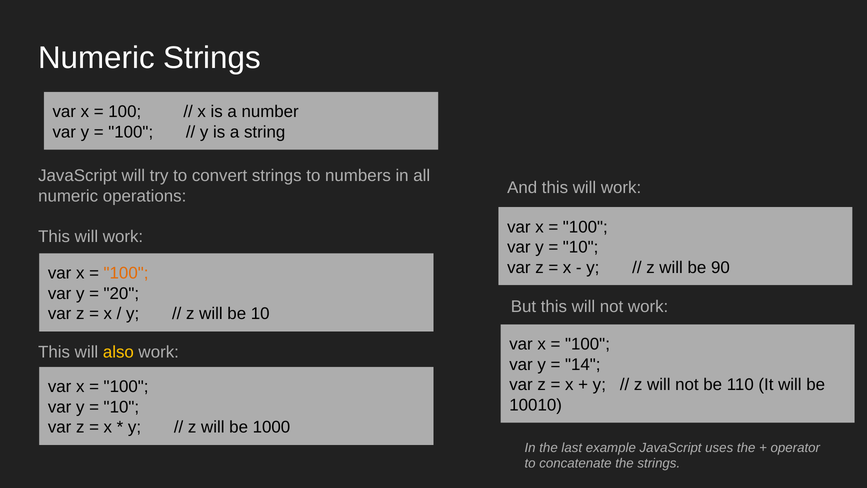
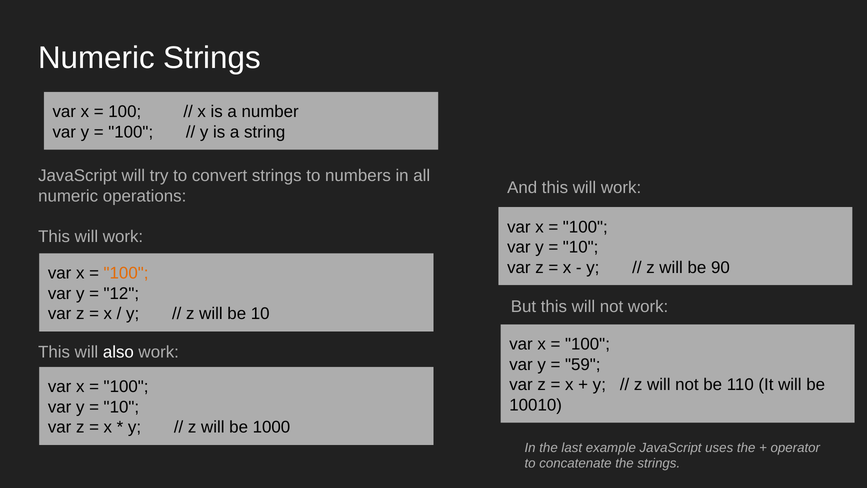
20: 20 -> 12 (121, 293)
also colour: yellow -> white (118, 352)
14: 14 -> 59 (583, 364)
